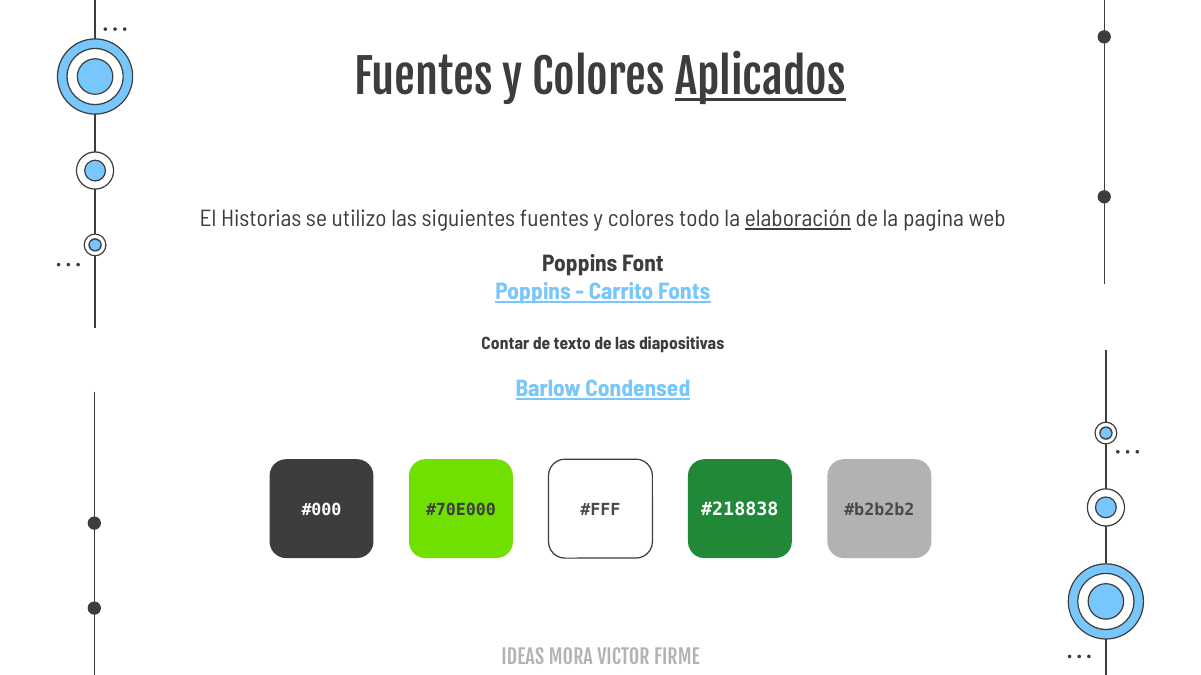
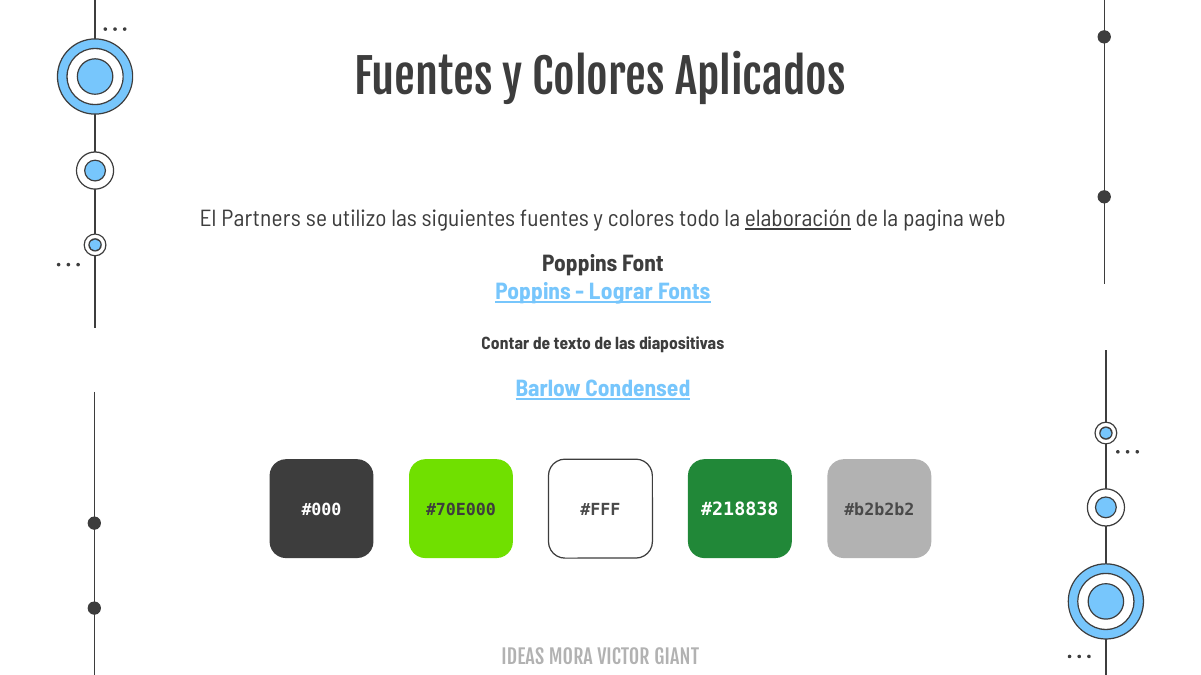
Aplicados underline: present -> none (761, 80)
Historias: Historias -> Partners (261, 219)
Carrito: Carrito -> Lograr (621, 292)
FIRME: FIRME -> GIANT (677, 658)
